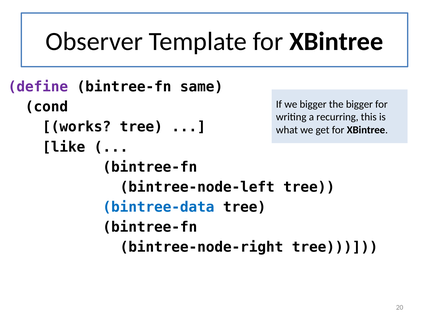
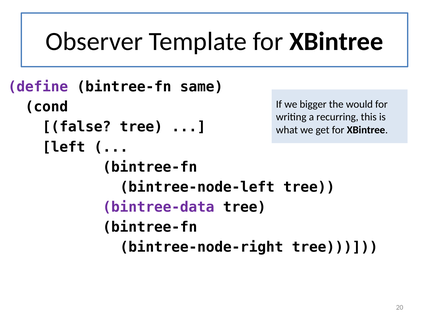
the bigger: bigger -> would (359, 104)
works: works -> false (77, 127)
like: like -> left (64, 147)
bintree-data colour: blue -> purple (158, 207)
